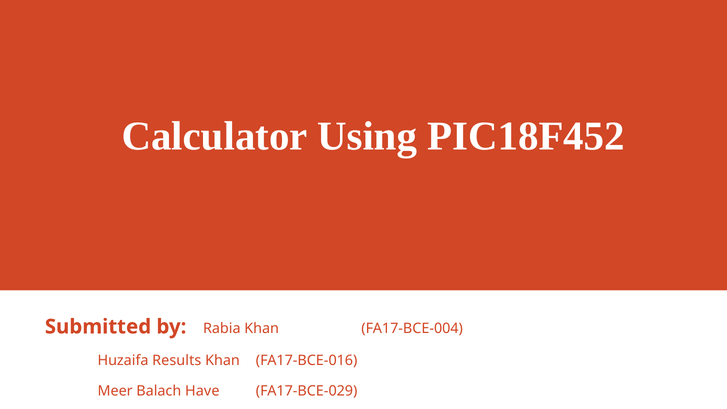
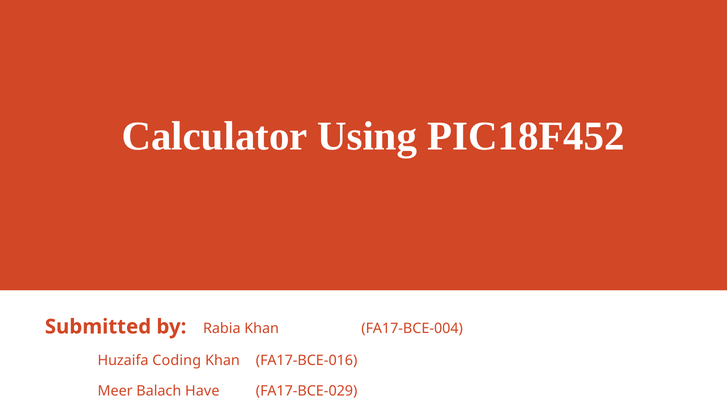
Results: Results -> Coding (177, 360)
